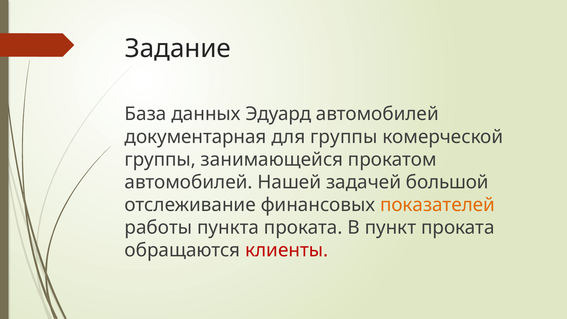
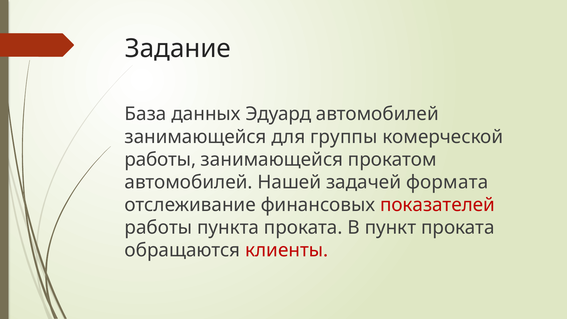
документарная: документарная -> занимающейся (196, 137)
группы: группы -> работы (160, 159)
большой: большой -> формата (447, 182)
показателей colour: orange -> red (437, 205)
